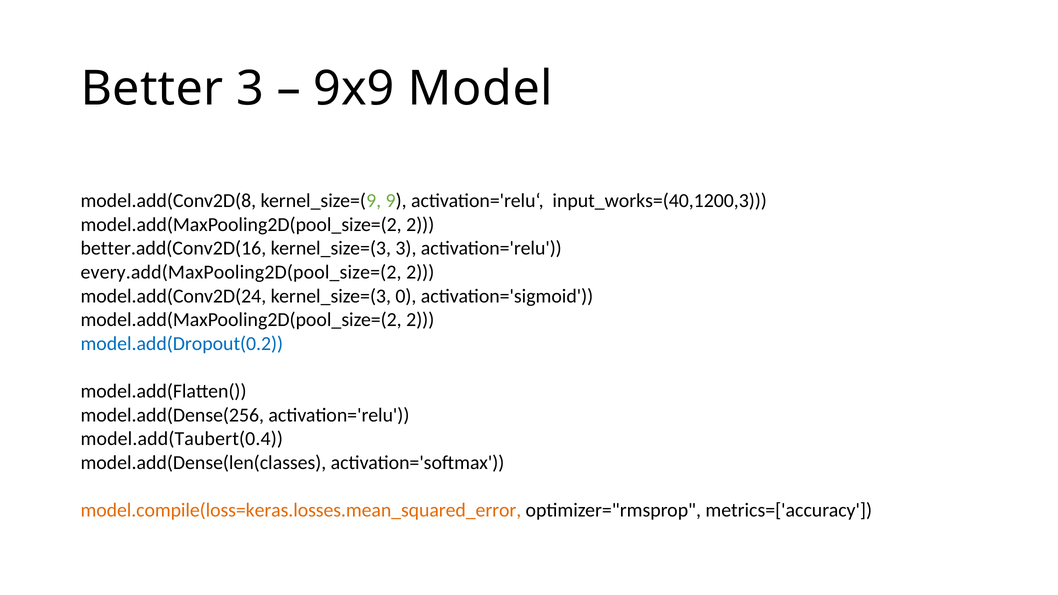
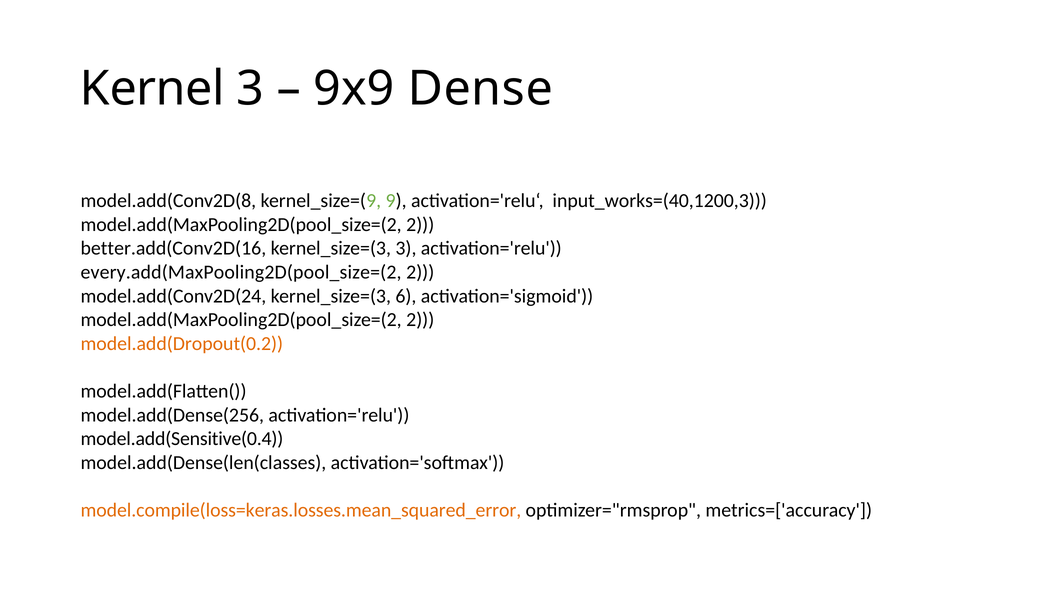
Better: Better -> Kernel (152, 89)
Model: Model -> Dense (480, 89)
0: 0 -> 6 (406, 296)
model.add(Dropout(0.2 colour: blue -> orange (182, 344)
model.add(Taubert(0.4: model.add(Taubert(0.4 -> model.add(Sensitive(0.4 (182, 439)
